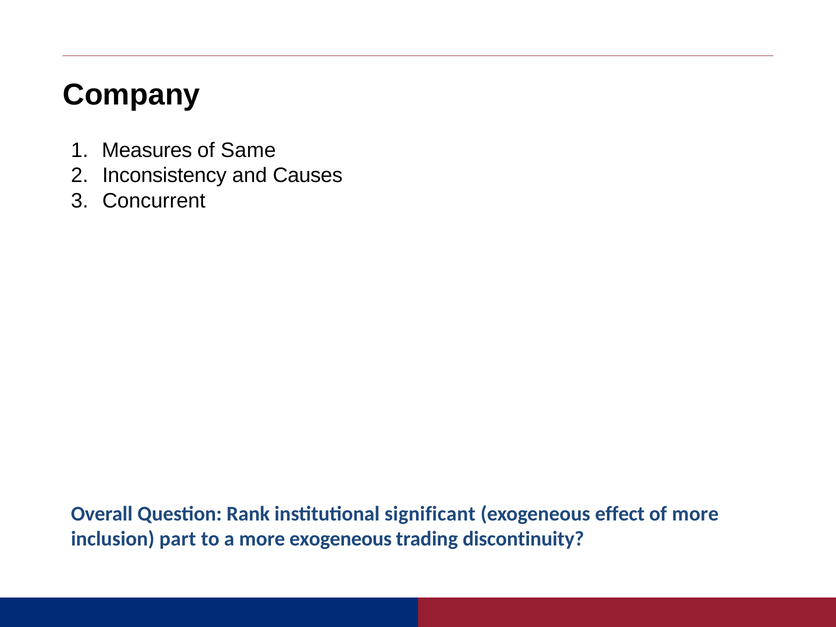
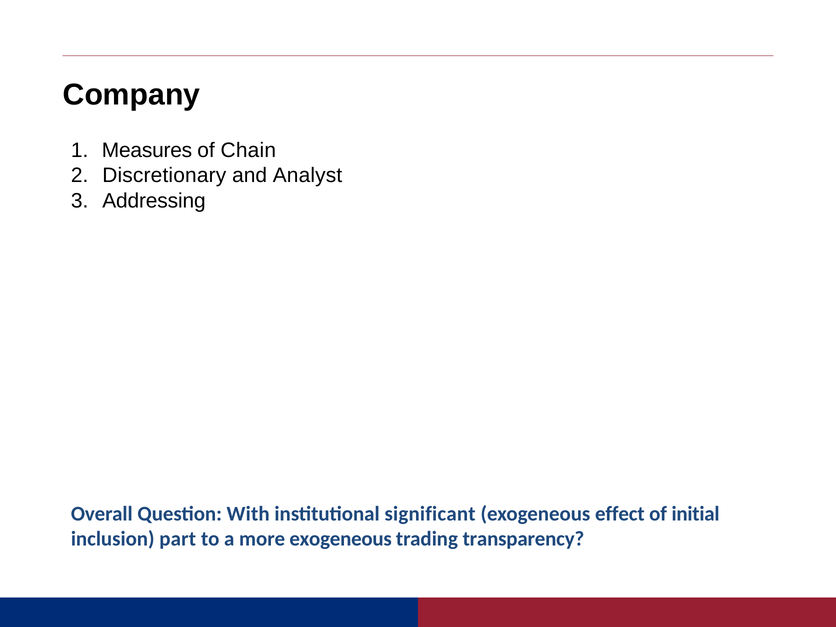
Same: Same -> Chain (248, 150)
Inconsistency: Inconsistency -> Discretionary (164, 176)
Causes: Causes -> Analyst (308, 176)
Concurrent: Concurrent -> Addressing (154, 201)
Rank: Rank -> With (248, 514)
of more: more -> initial (696, 514)
discontinuity: discontinuity -> transparency (523, 539)
